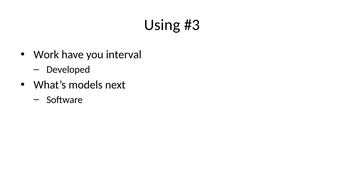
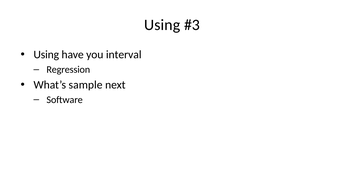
Work: Work -> Using (46, 55)
Developed: Developed -> Regression (68, 69)
models: models -> sample (86, 85)
